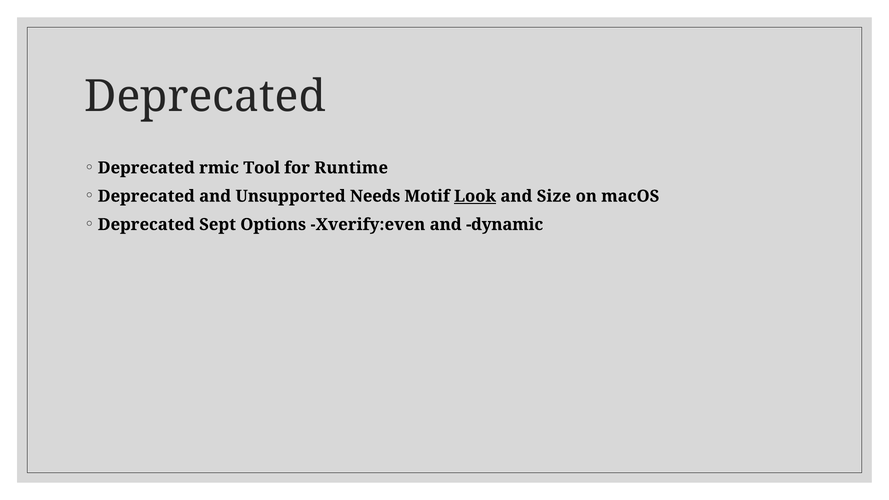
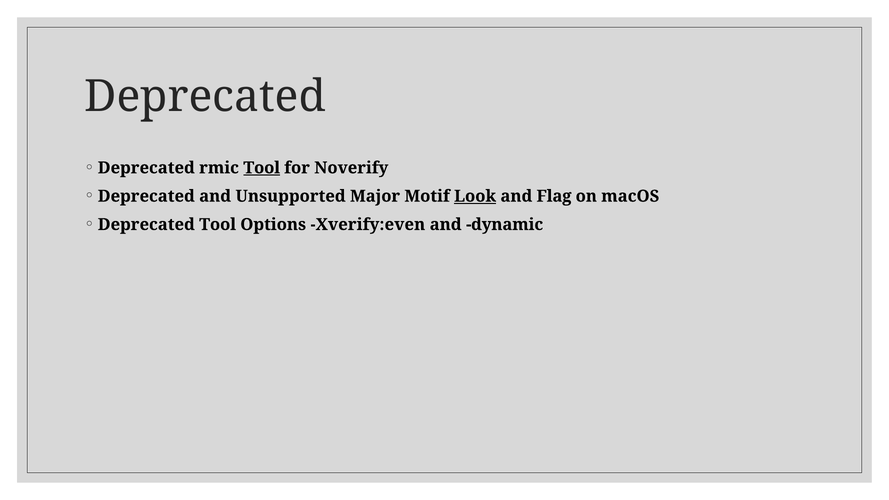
Tool underline: none -> present (262, 168)
Runtime: Runtime -> Noverify (351, 168)
Needs: Needs -> Major (375, 196)
Size: Size -> Flag (554, 196)
Deprecated Sept: Sept -> Tool (218, 225)
